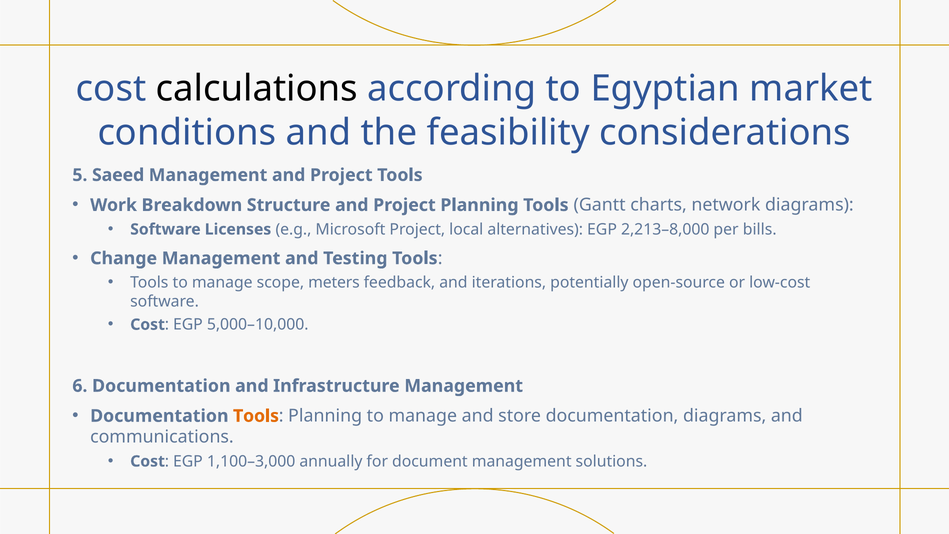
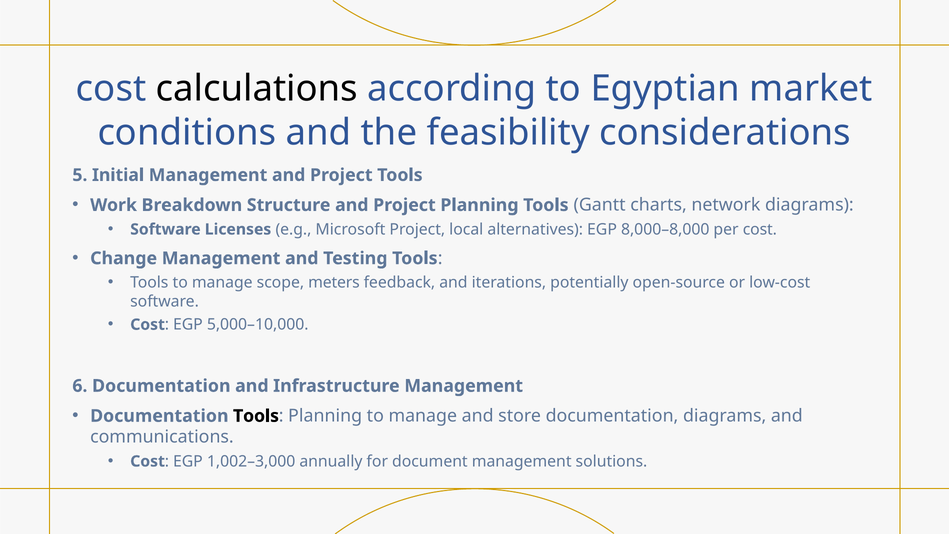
Saeed: Saeed -> Initial (118, 175)
2,213–8,000: 2,213–8,000 -> 8,000–8,000 (665, 229)
per bills: bills -> cost (760, 229)
Tools colour: orange -> black (256, 416)
1,100–3,000: 1,100–3,000 -> 1,002–3,000 (251, 461)
